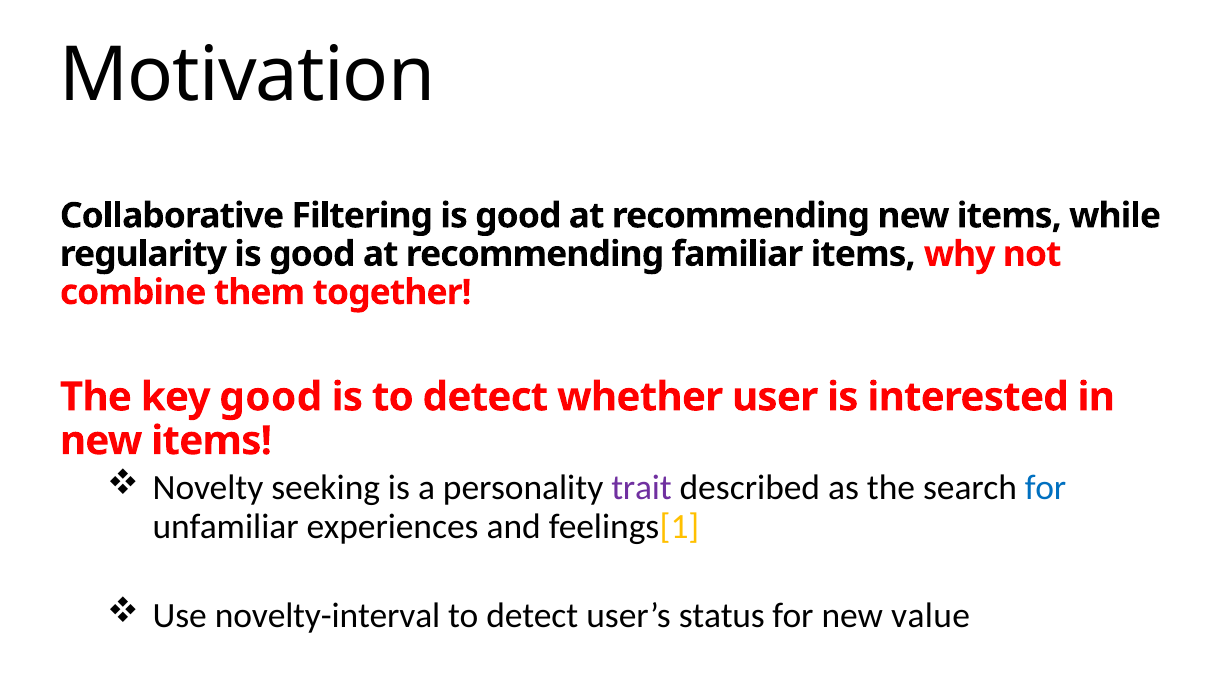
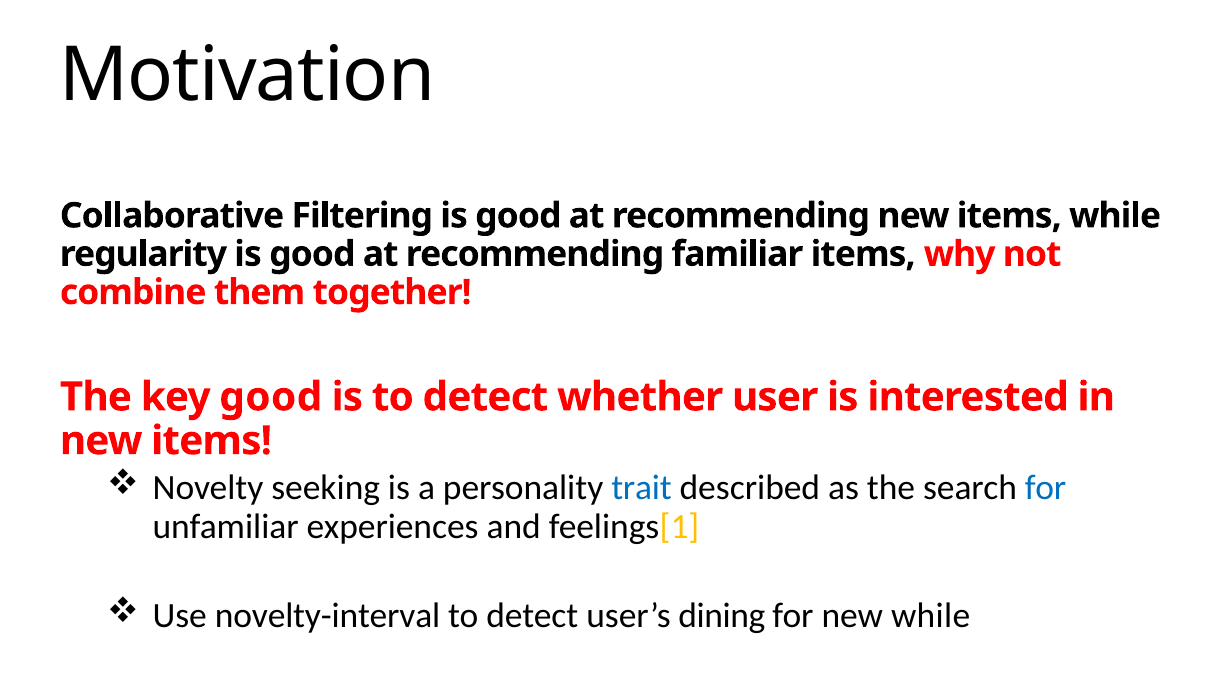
trait colour: purple -> blue (642, 489)
status: status -> dining (722, 616)
new value: value -> while (931, 616)
